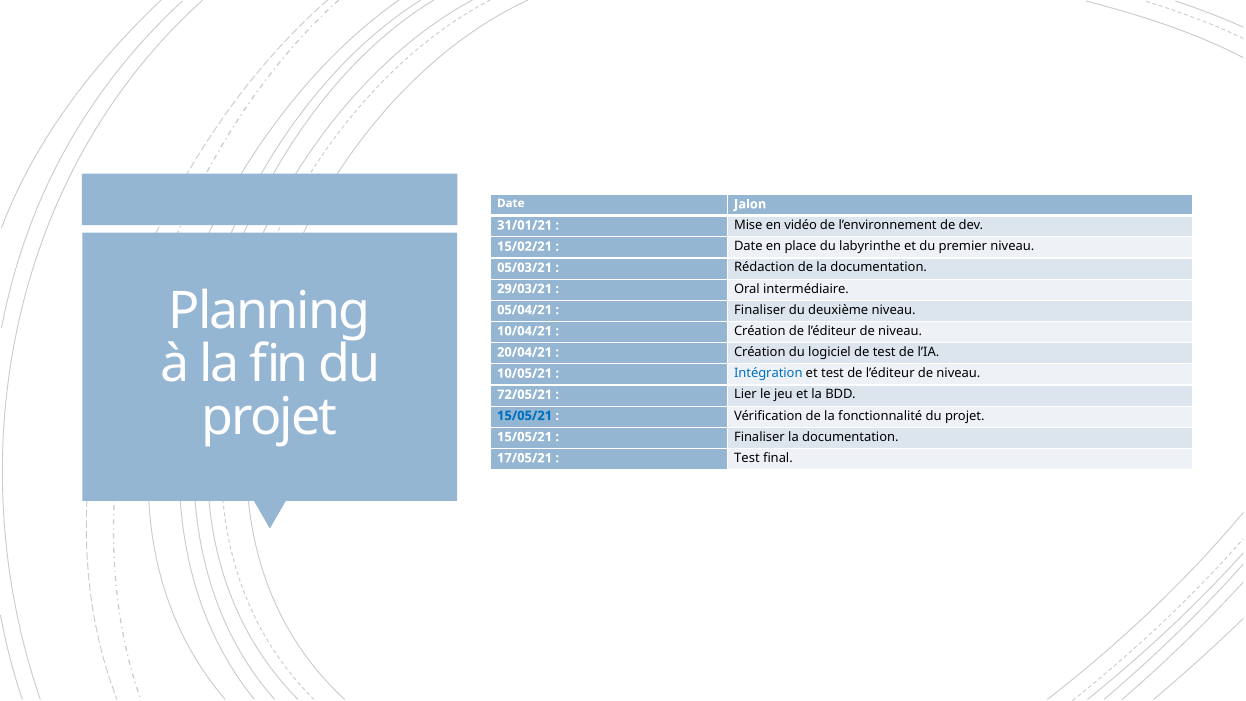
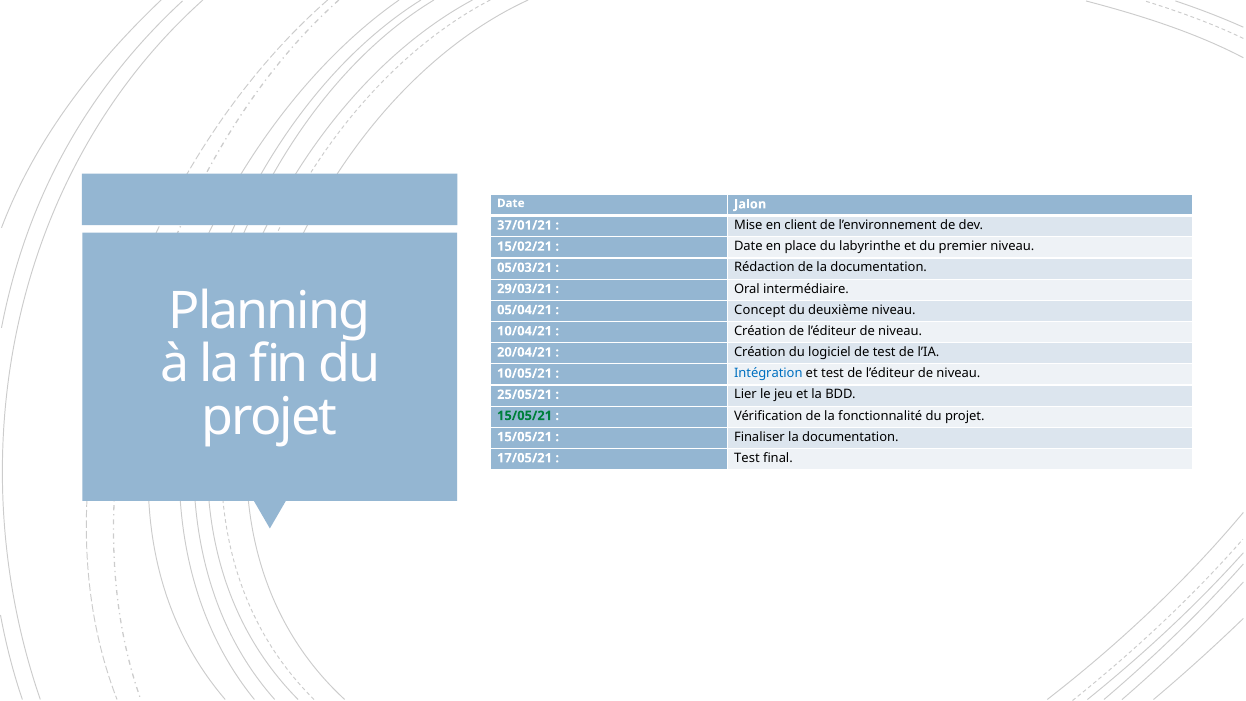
31/01/21: 31/01/21 -> 37/01/21 (525, 225)
vidéo: vidéo -> client (801, 225)
Finaliser: Finaliser -> Concept (760, 310)
72/05/21: 72/05/21 -> 25/05/21 (525, 394)
15/05/21 colour: blue -> green (525, 416)
